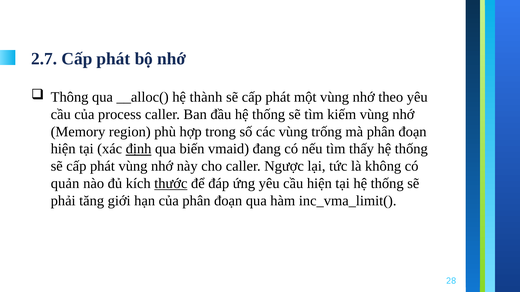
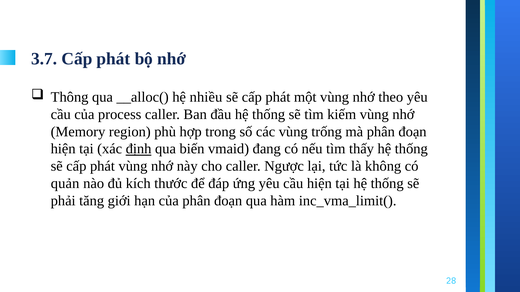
2.7: 2.7 -> 3.7 (44, 59)
thành: thành -> nhiều (206, 97)
thước underline: present -> none (171, 184)
